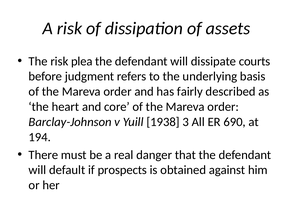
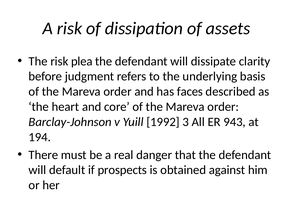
courts: courts -> clarity (255, 61)
fairly: fairly -> faces (190, 91)
1938: 1938 -> 1992 (163, 122)
690: 690 -> 943 (235, 122)
